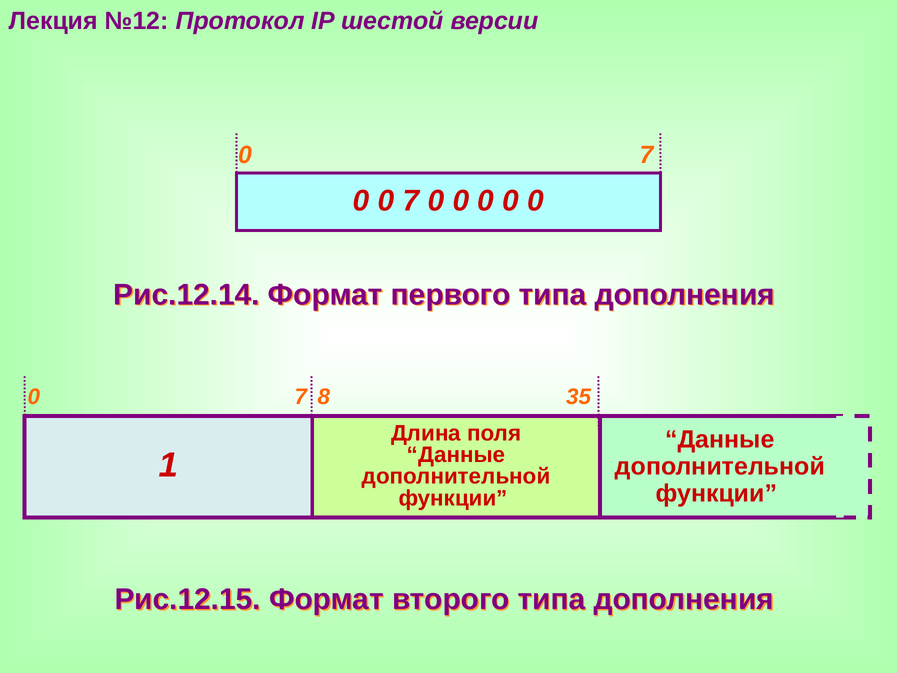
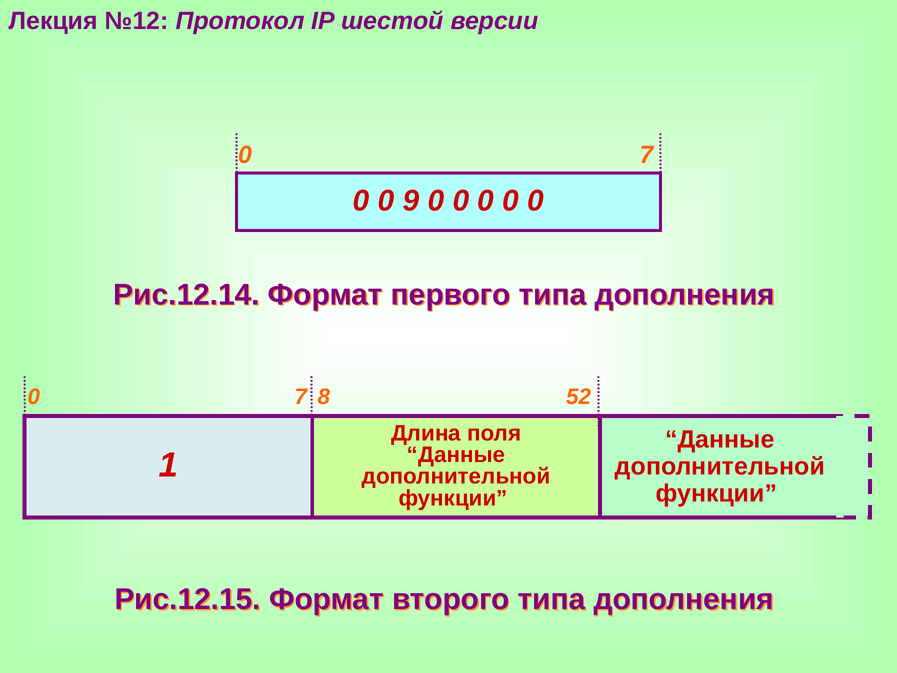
0 0 7: 7 -> 9 (411, 201)
35: 35 -> 52 (579, 397)
